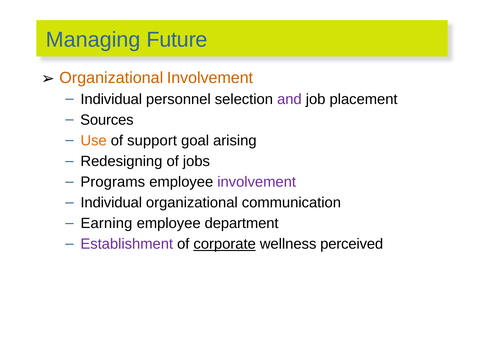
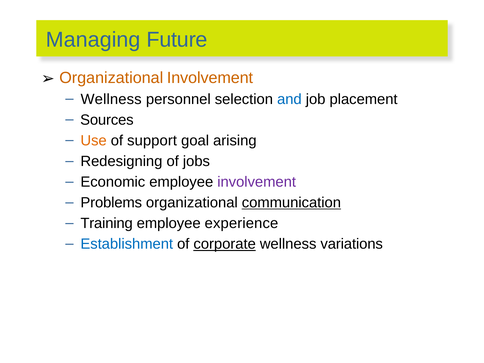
Individual: Individual -> Wellness (111, 99)
and colour: purple -> blue (289, 99)
Programs: Programs -> Economic (113, 182)
Individual: Individual -> Problems (111, 203)
communication underline: none -> present (291, 203)
Earning: Earning -> Training (107, 223)
department: department -> experience (241, 223)
Establishment colour: purple -> blue (127, 244)
perceived: perceived -> variations (352, 244)
